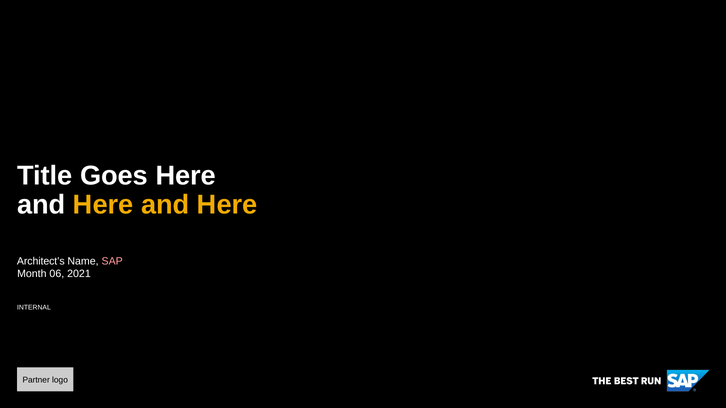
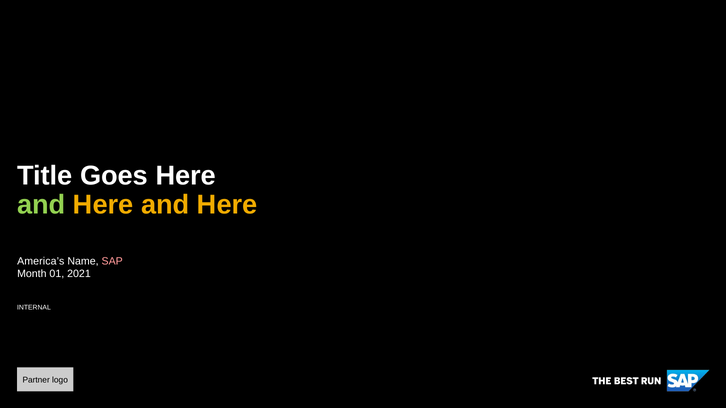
and colour: white -> light green (41, 205)
Architect’s: Architect’s -> America’s (41, 261)
06: 06 -> 01 (57, 274)
